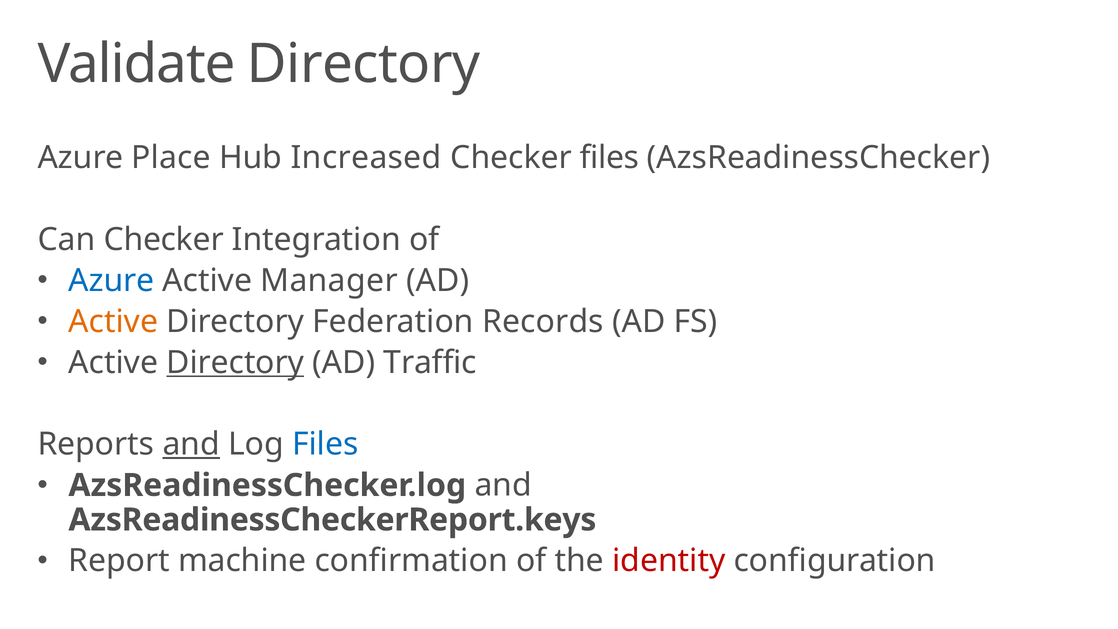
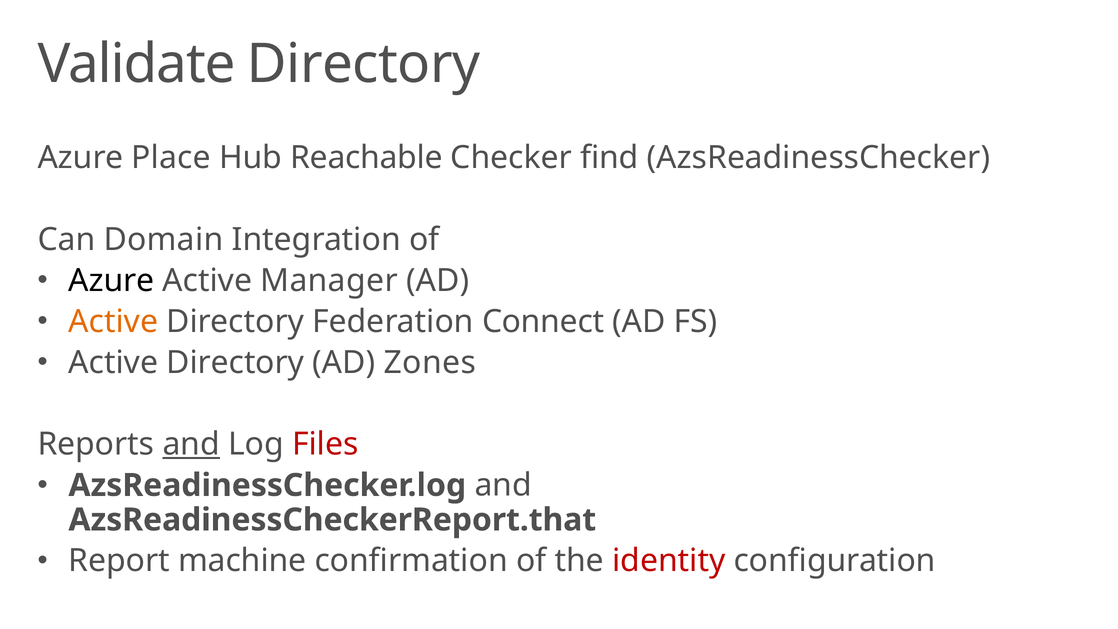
Increased: Increased -> Reachable (366, 158)
Checker files: files -> find (609, 158)
Can Checker: Checker -> Domain (163, 240)
Azure colour: blue -> black (111, 280)
Records: Records -> Connect (543, 321)
Directory underline: present -> none (235, 362)
Traffic: Traffic -> Zones (430, 362)
Files colour: blue -> red (325, 444)
AzsReadinessCheckerReport.keys: AzsReadinessCheckerReport.keys -> AzsReadinessCheckerReport.that (332, 520)
